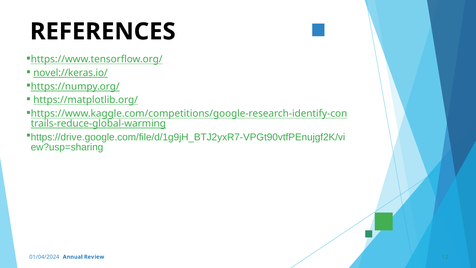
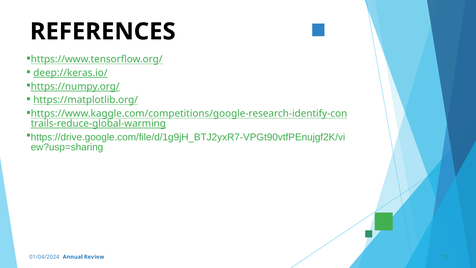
novel://keras.io/: novel://keras.io/ -> deep://keras.io/ (70, 73)
